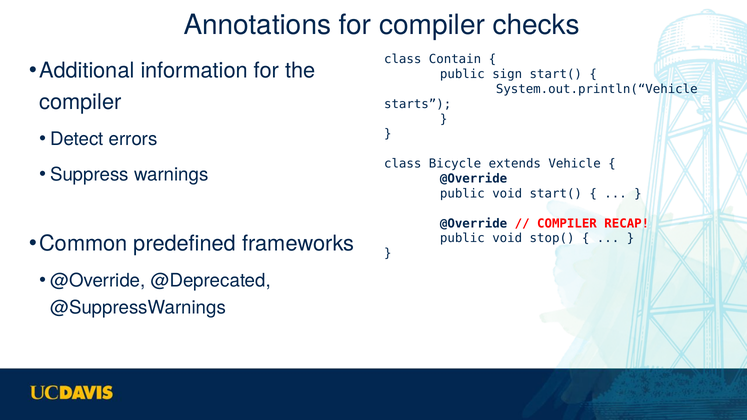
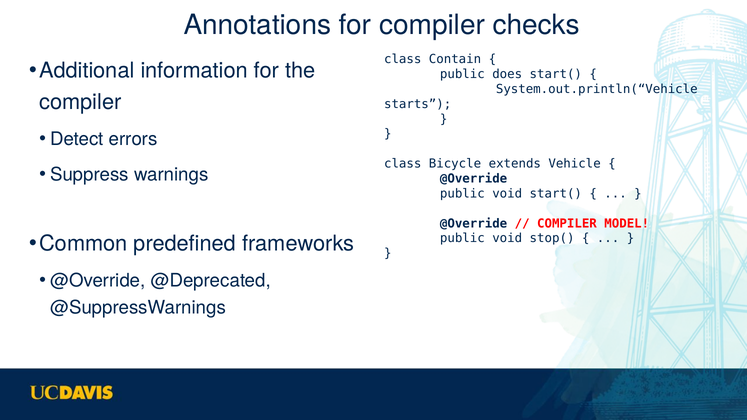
sign: sign -> does (507, 74)
RECAP: RECAP -> MODEL (627, 223)
